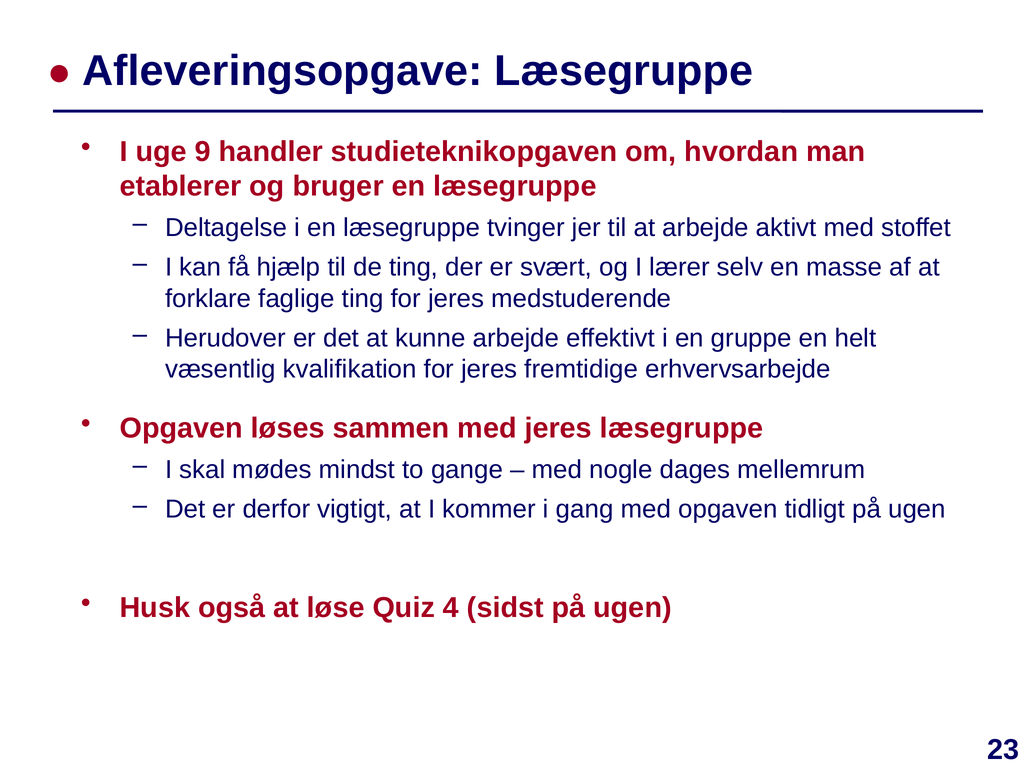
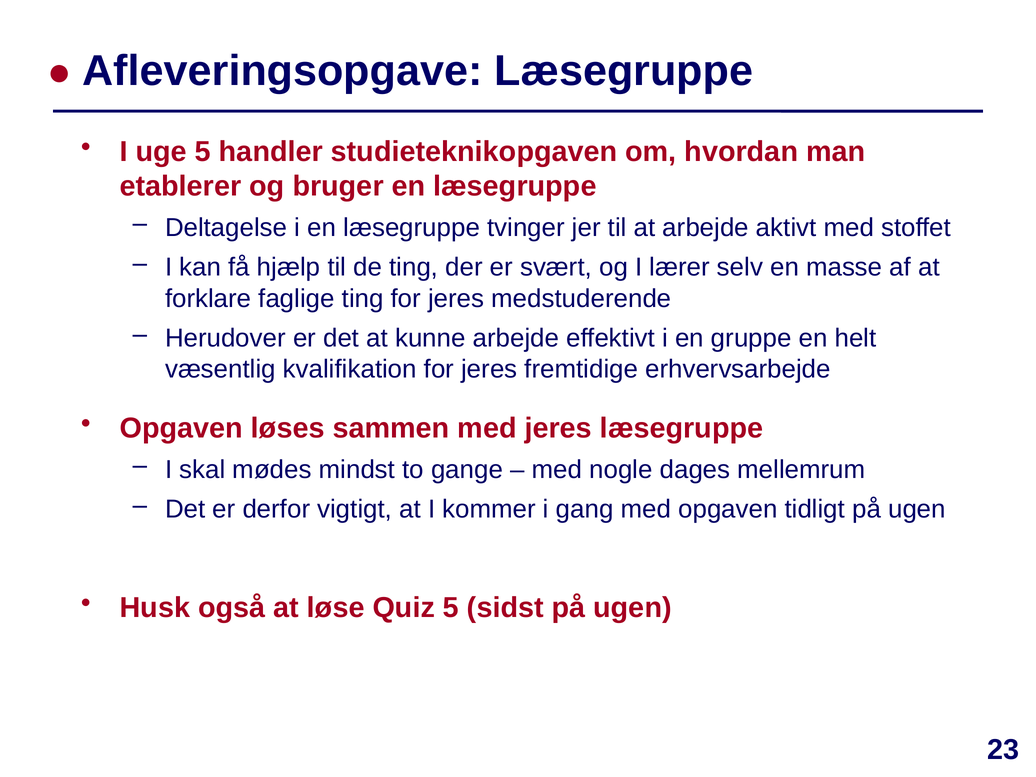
uge 9: 9 -> 5 (203, 152)
Quiz 4: 4 -> 5 (451, 608)
